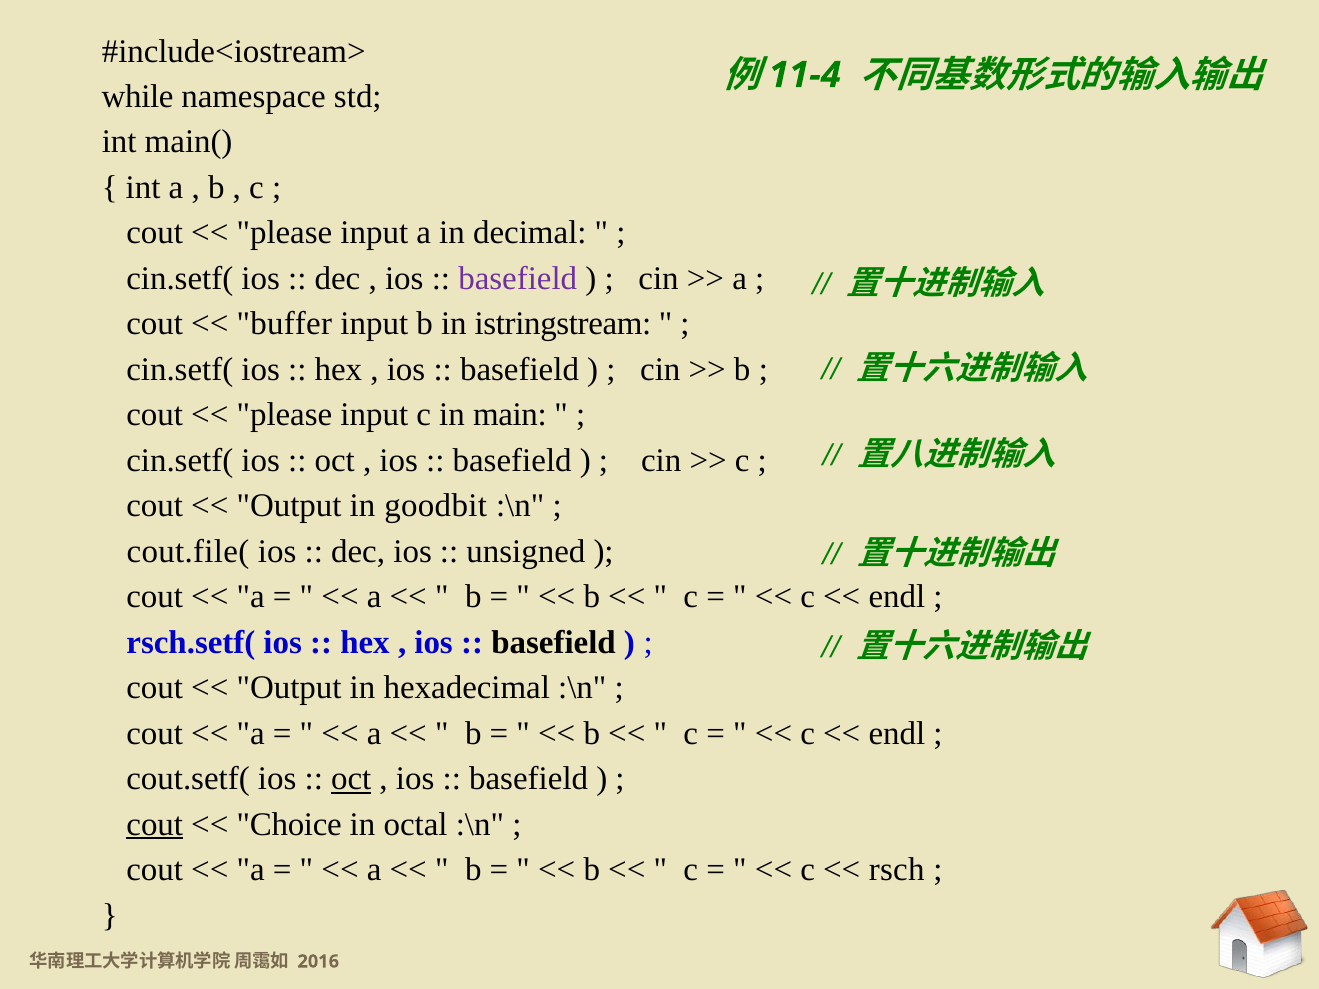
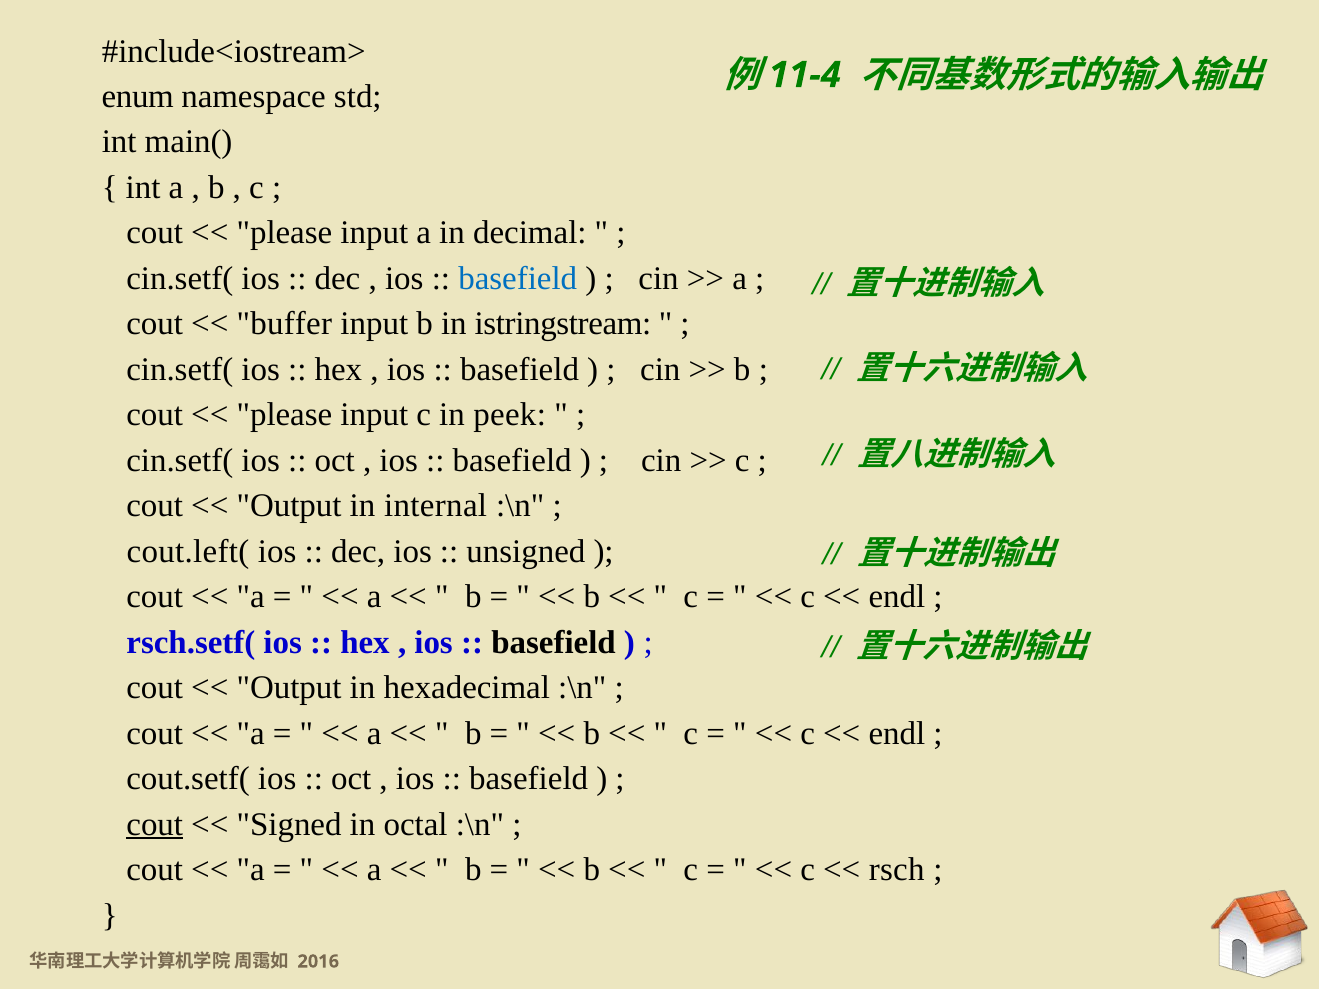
while: while -> enum (138, 97)
basefield colour: purple -> blue (518, 279)
main: main -> peek (510, 415)
goodbit: goodbit -> internal (436, 506)
cout.file(: cout.file( -> cout.left( (188, 552)
oct underline: present -> none (351, 779)
Choice: Choice -> Signed (289, 825)
